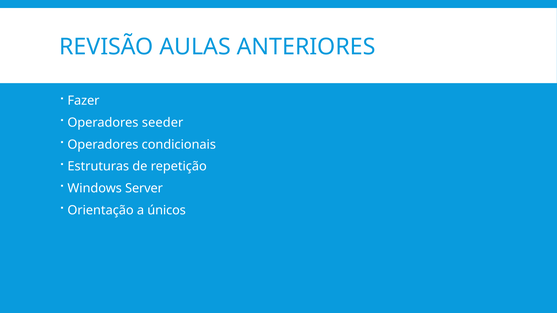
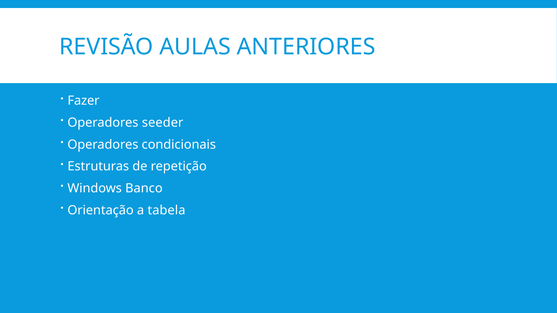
Server: Server -> Banco (144, 188)
únicos: únicos -> tabela (167, 210)
